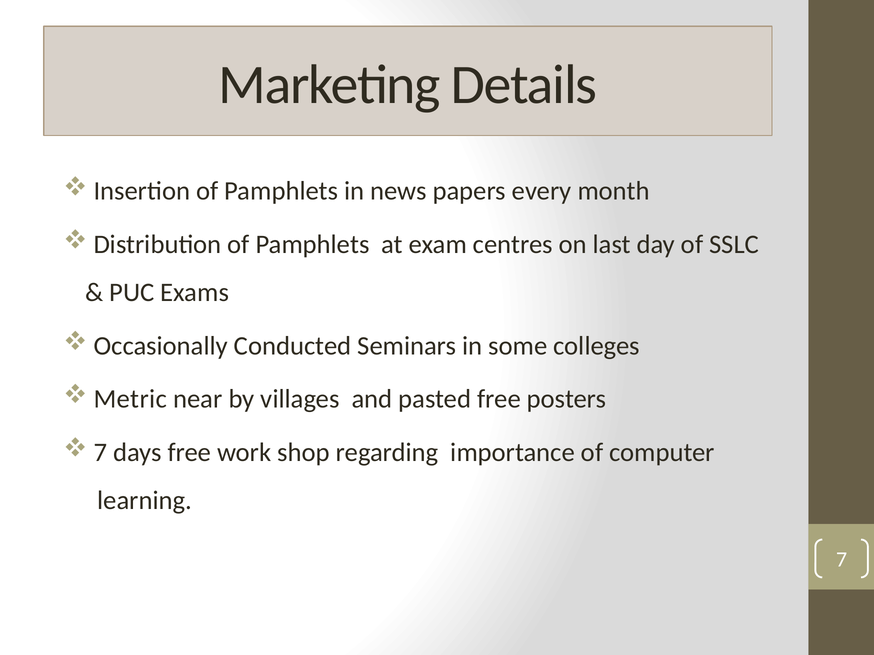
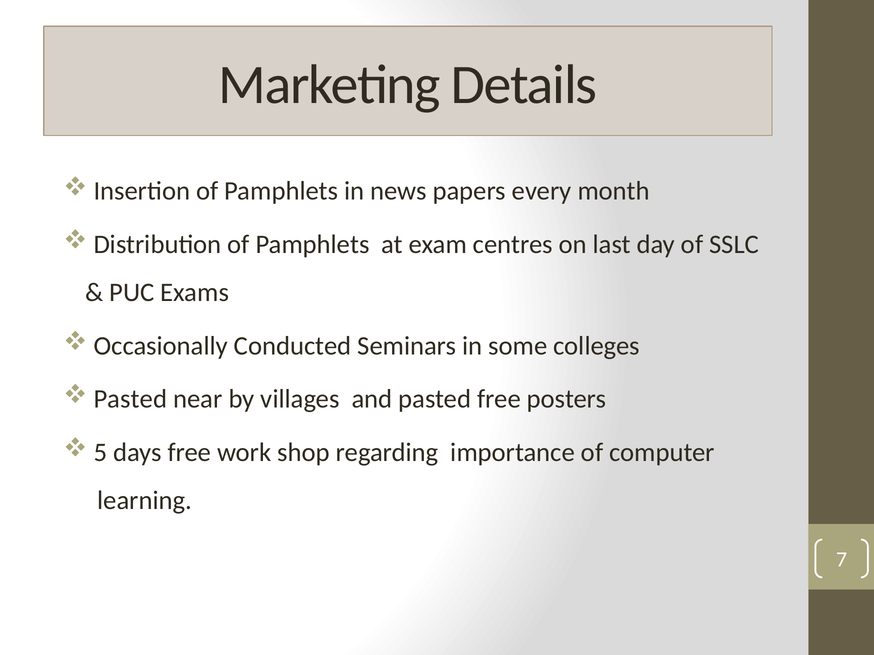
Metric: Metric -> Pasted (130, 399)
7: 7 -> 5 (100, 453)
